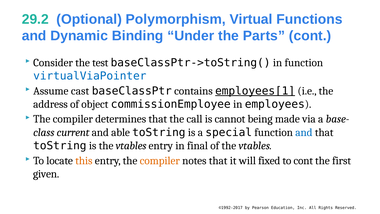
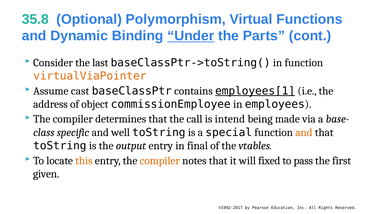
29.2: 29.2 -> 35.8 (35, 19)
Under underline: none -> present (191, 36)
test: test -> last (100, 63)
virtualViaPointer colour: blue -> orange (90, 76)
cannot: cannot -> intend (230, 119)
current: current -> specific (73, 132)
able: able -> well (121, 132)
and colour: blue -> orange (304, 132)
is the vtables: vtables -> output (131, 146)
to cont: cont -> pass (303, 160)
